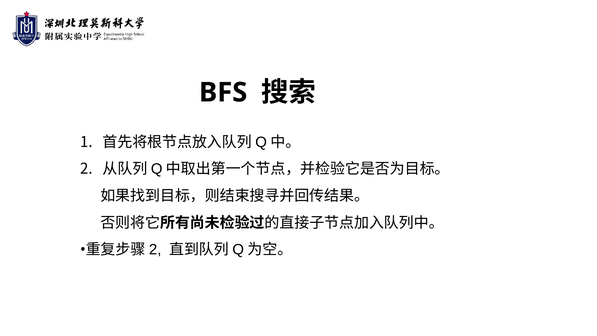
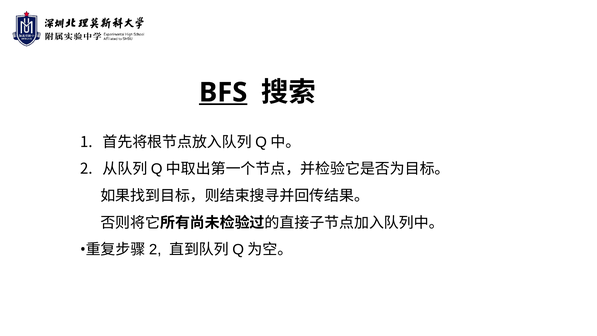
BFS underline: none -> present (223, 92)
